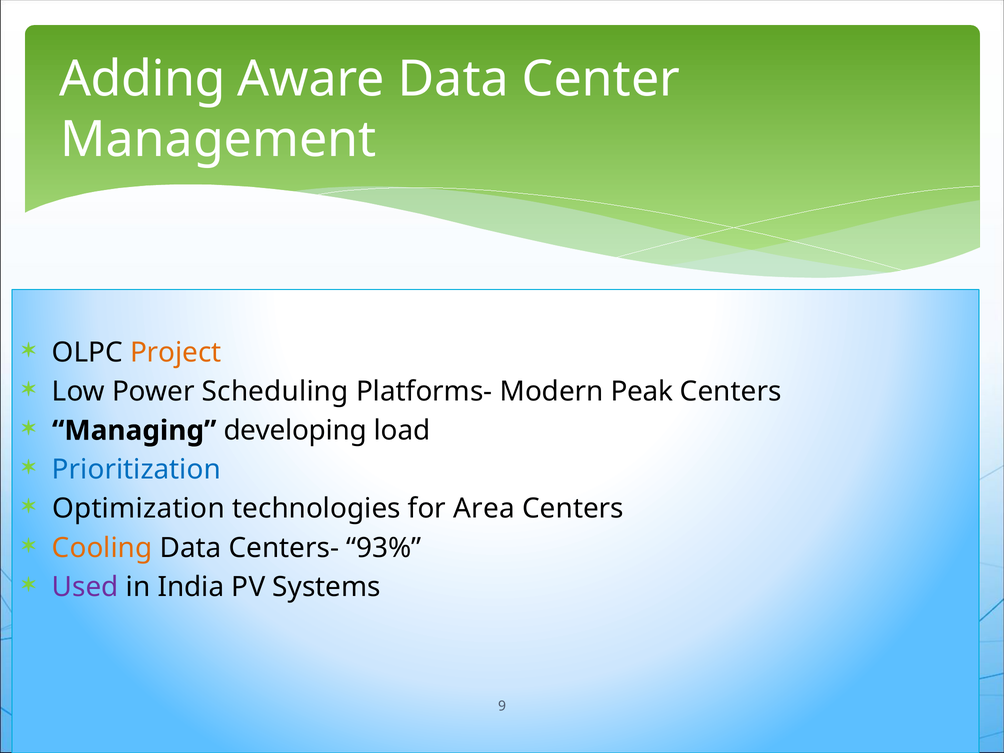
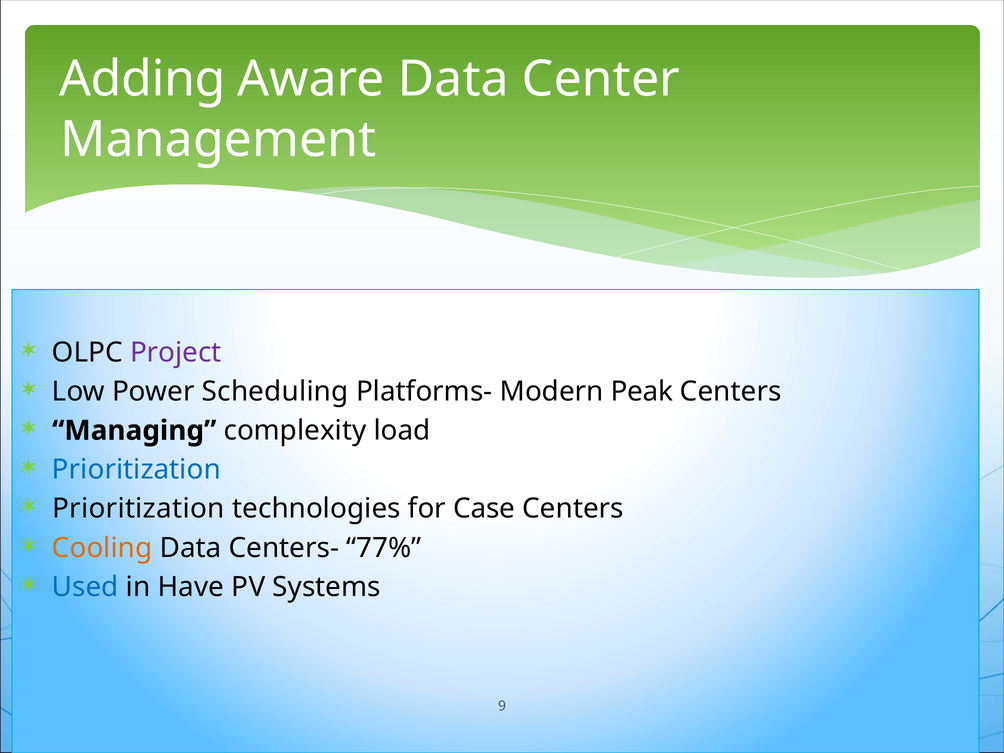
Project colour: orange -> purple (176, 352)
developing: developing -> complexity (295, 431)
Optimization: Optimization -> Prioritization (138, 509)
Area: Area -> Case (484, 509)
93%: 93% -> 77% (384, 548)
Used colour: purple -> blue (85, 587)
India: India -> Have (191, 587)
